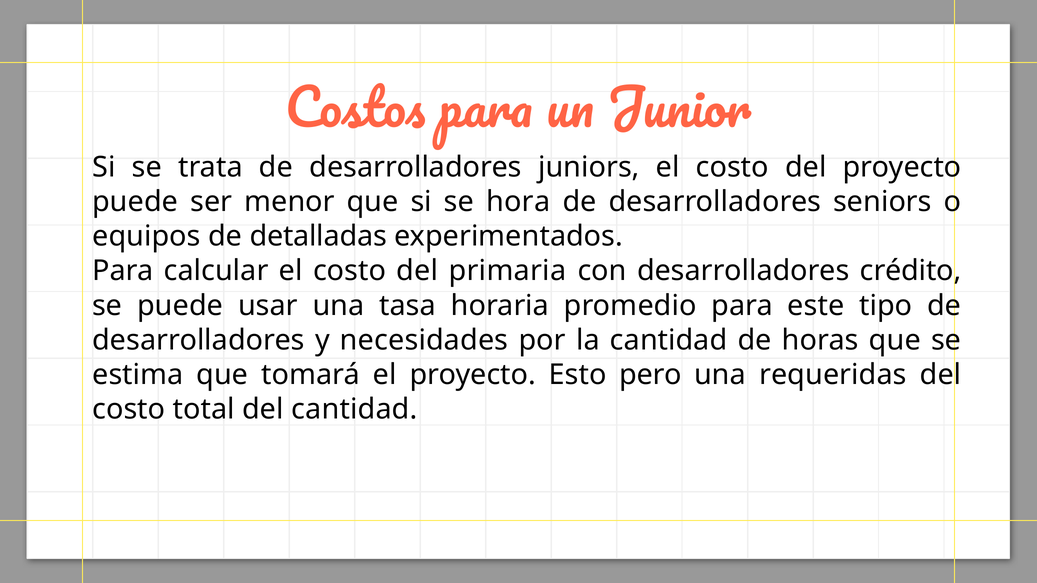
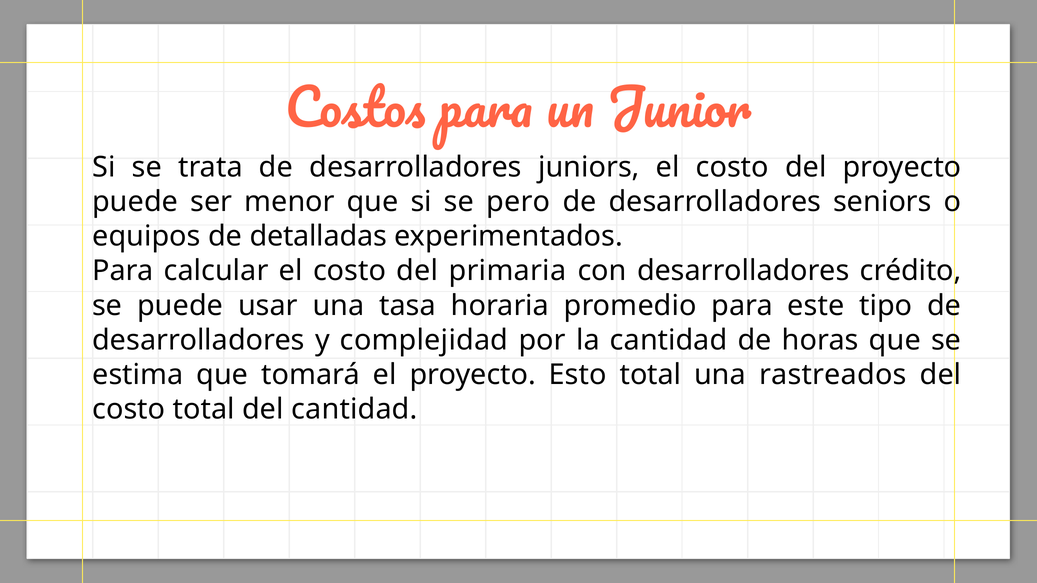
hora: hora -> pero (518, 202)
necesidades: necesidades -> complejidad (424, 340)
Esto pero: pero -> total (650, 375)
requeridas: requeridas -> rastreados (833, 375)
